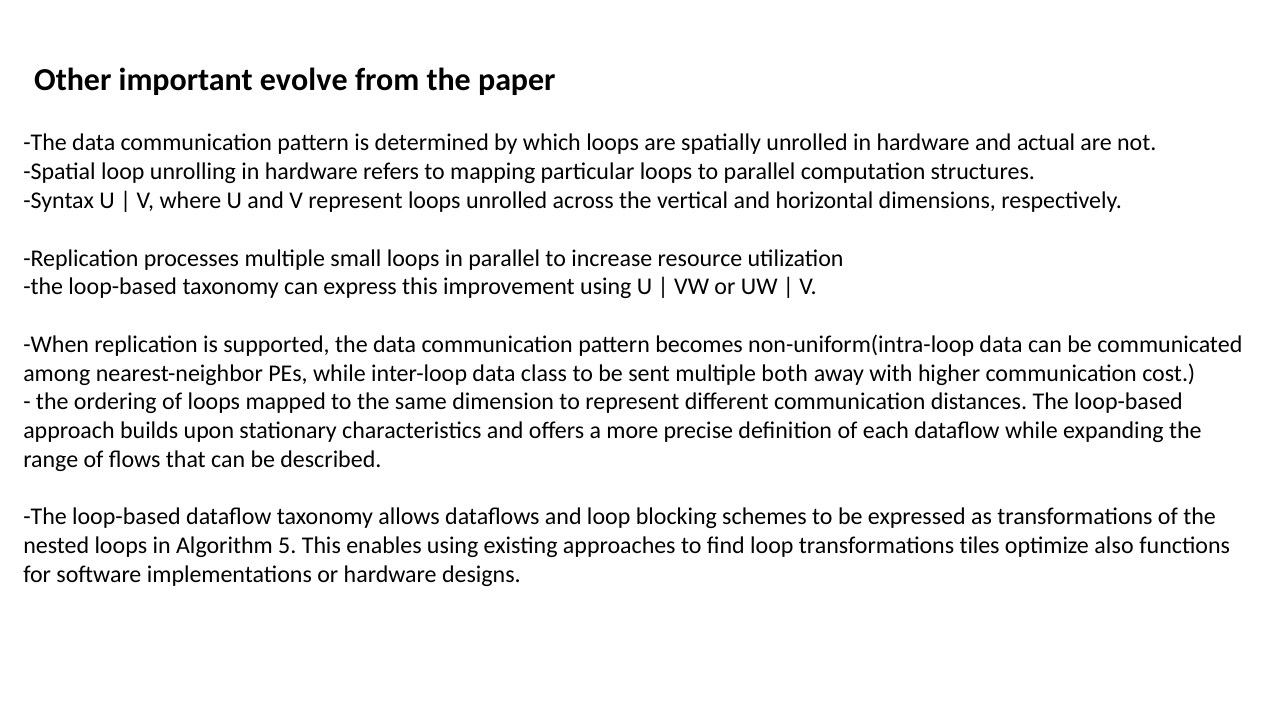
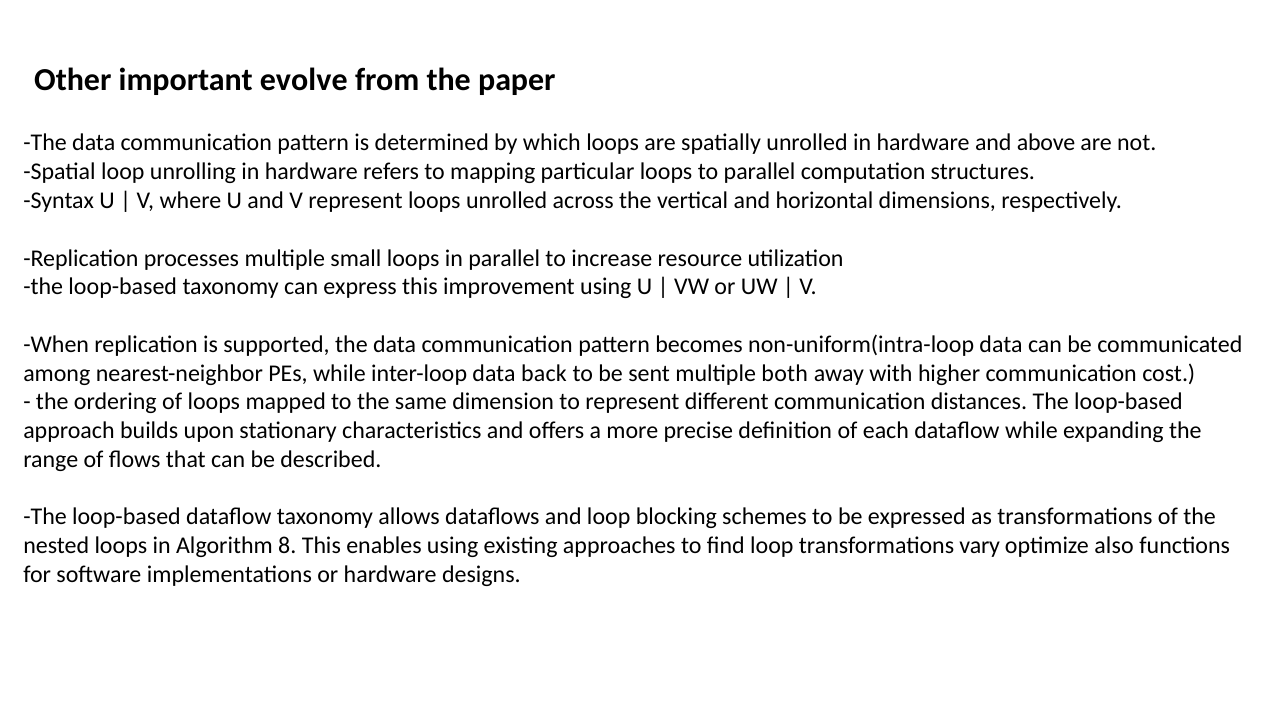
actual: actual -> above (1046, 143)
class: class -> back (544, 373)
5: 5 -> 8 (287, 546)
tiles: tiles -> vary (980, 546)
